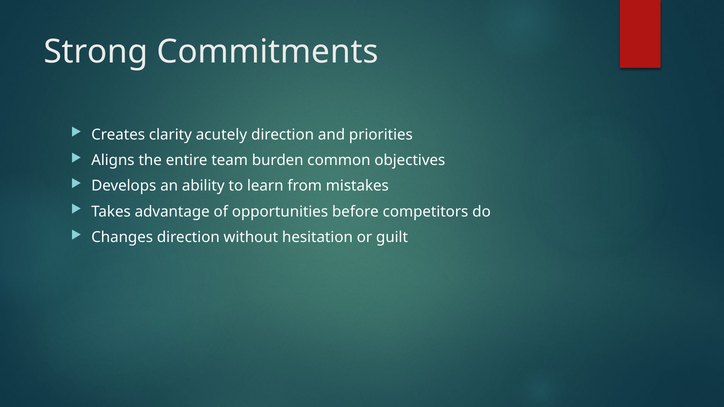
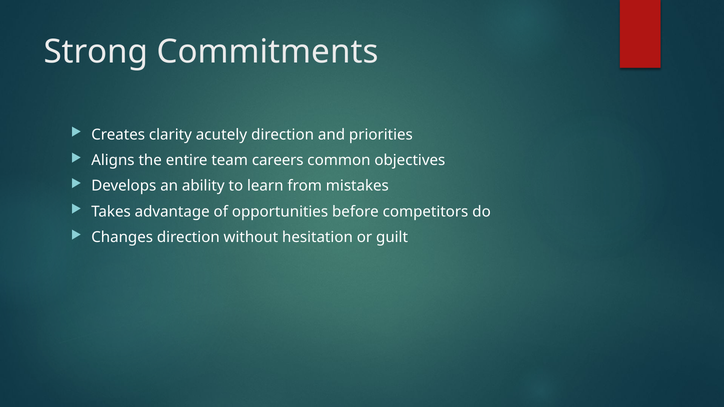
burden: burden -> careers (278, 160)
